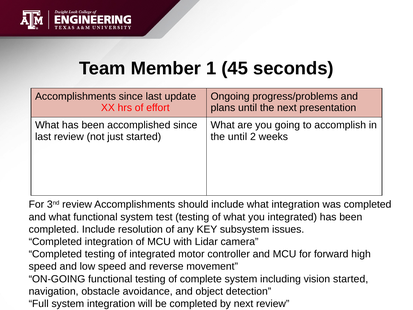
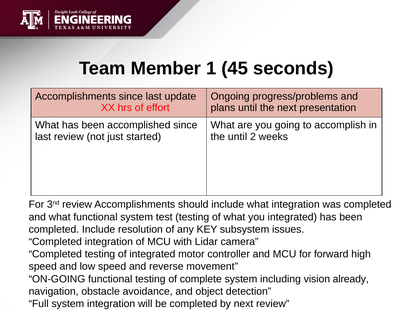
vision started: started -> already (351, 279)
